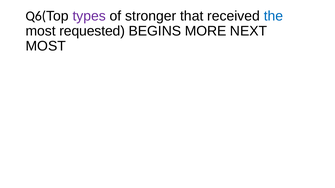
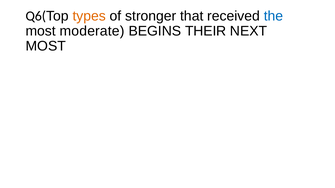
types colour: purple -> orange (89, 16)
requested: requested -> moderate (92, 31)
MORE: MORE -> THEIR (206, 31)
